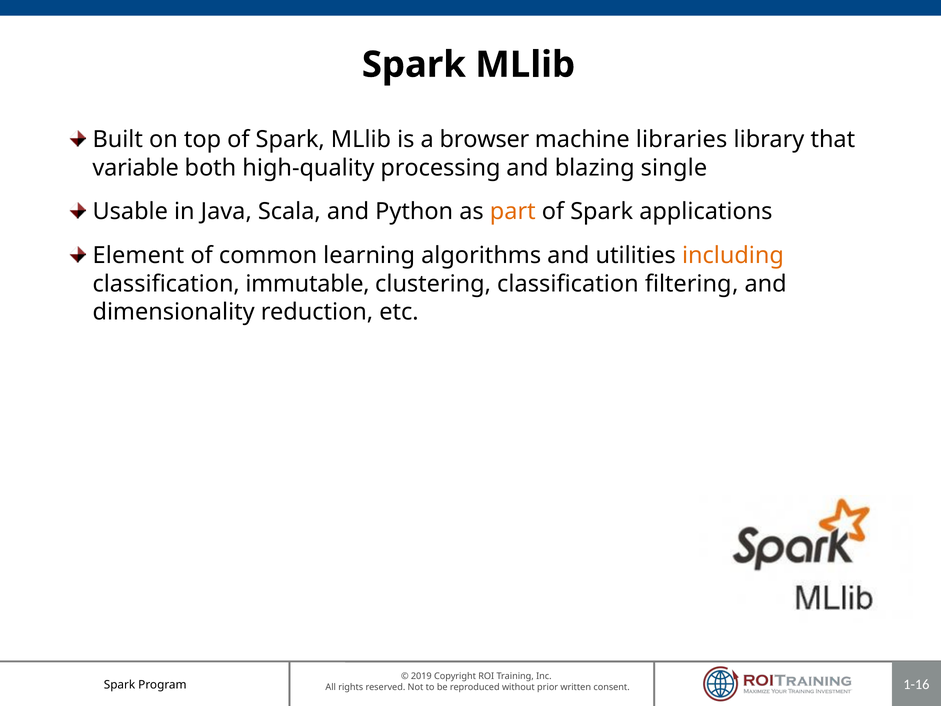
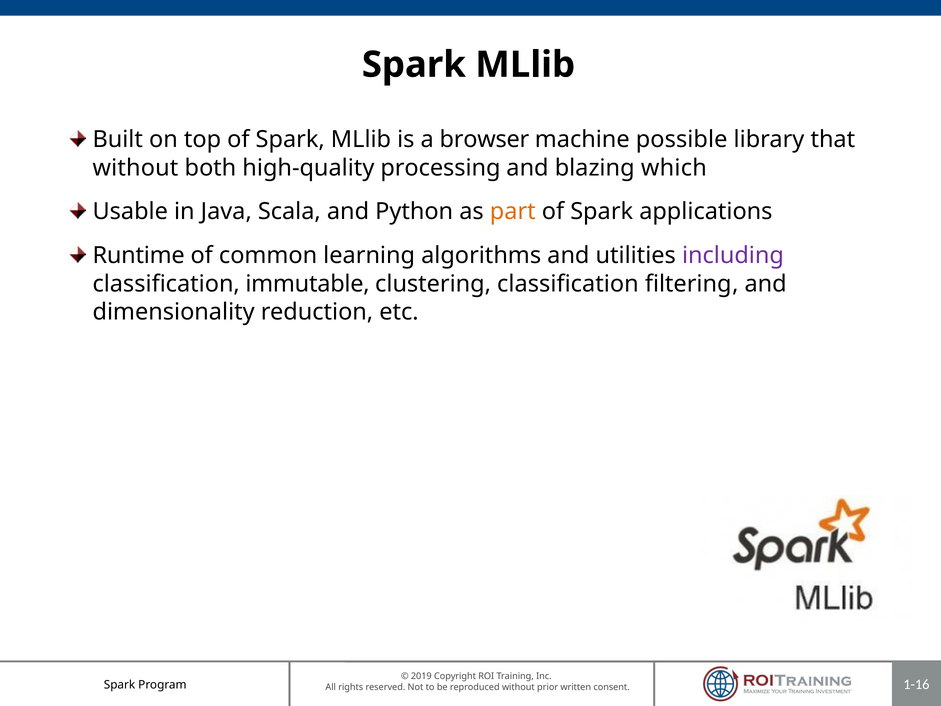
libraries: libraries -> possible (682, 139)
variable: variable -> without (135, 168)
single: single -> which (674, 168)
Element: Element -> Runtime (139, 256)
including colour: orange -> purple (733, 256)
